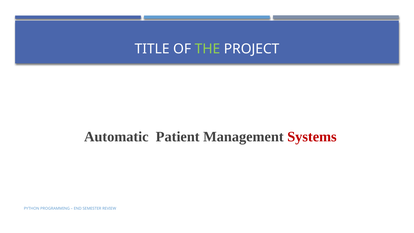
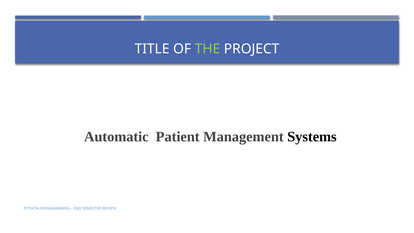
Systems colour: red -> black (312, 137)
